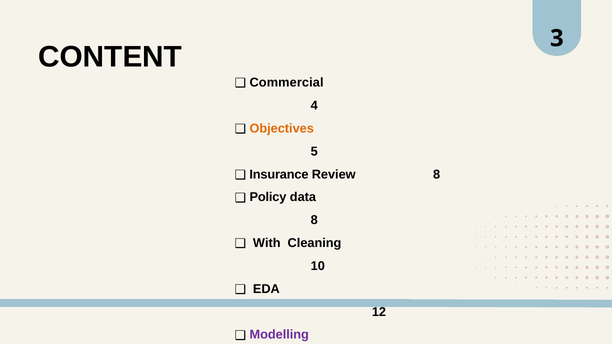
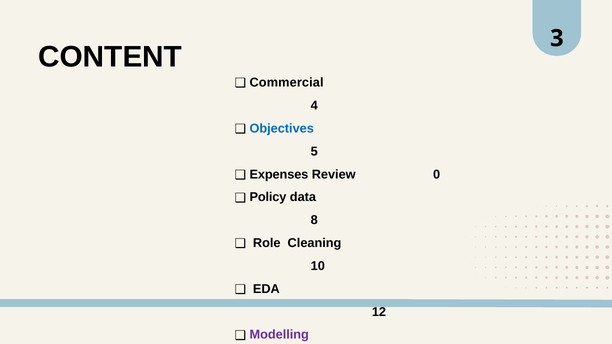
Objectives colour: orange -> blue (282, 129)
Insurance: Insurance -> Expenses (279, 174)
Review 8: 8 -> 0 (437, 174)
With: With -> Role (267, 243)
